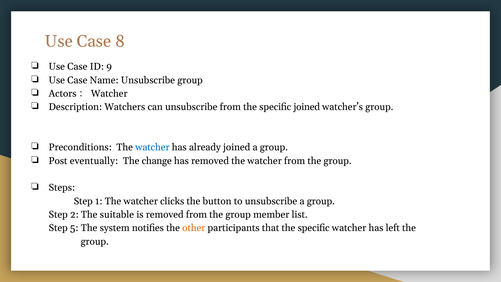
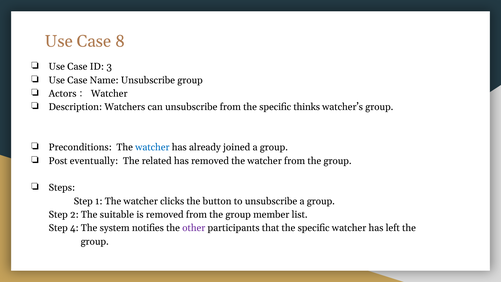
9: 9 -> 3 (109, 67)
specific joined: joined -> thinks (307, 107)
change: change -> related (157, 161)
5: 5 -> 4 (74, 228)
other colour: orange -> purple (194, 228)
